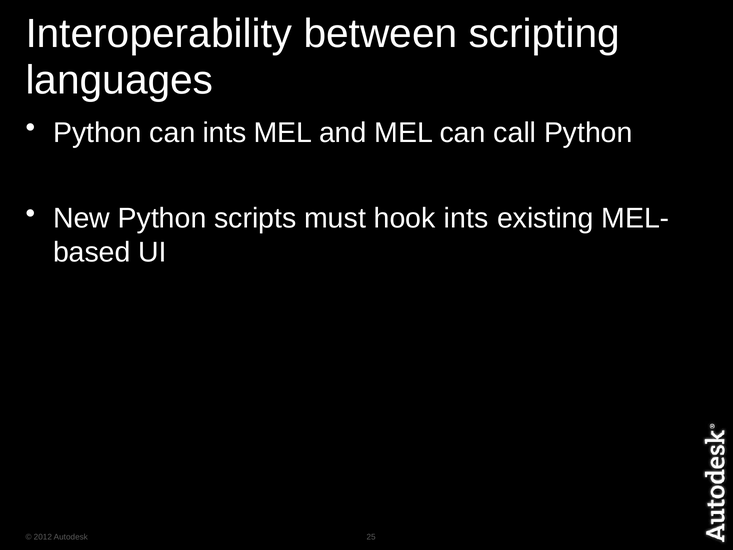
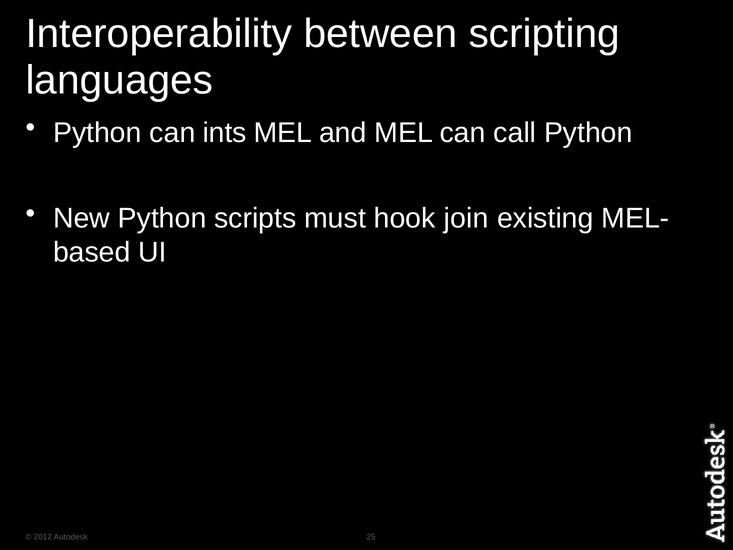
hook ints: ints -> join (466, 218)
